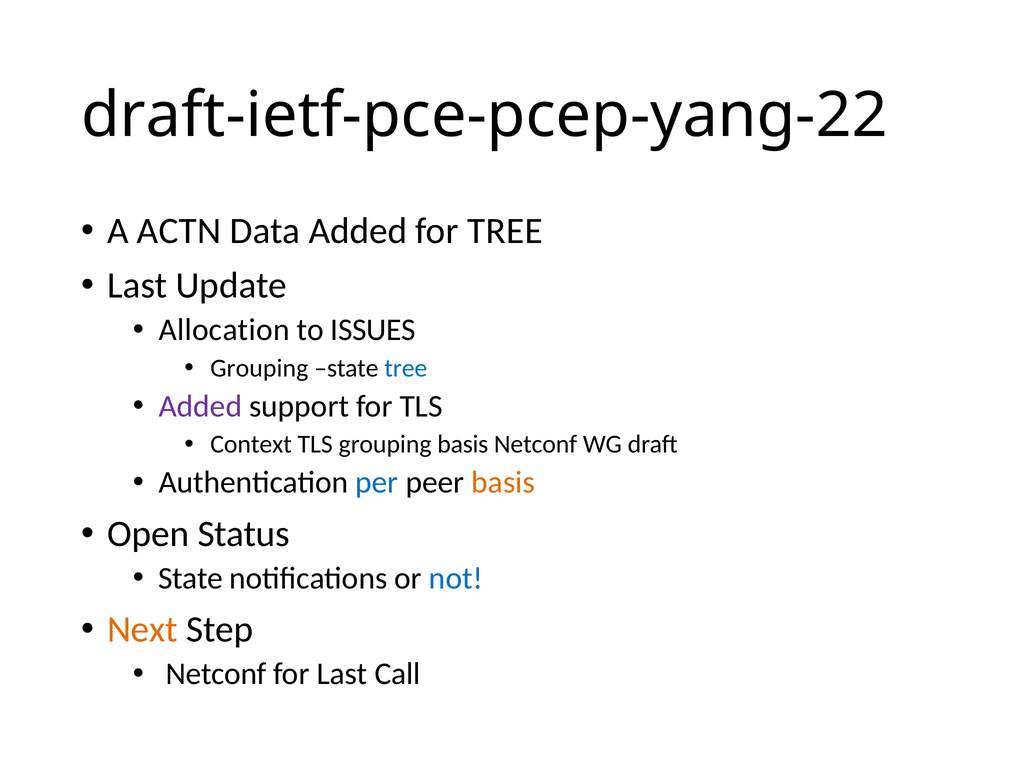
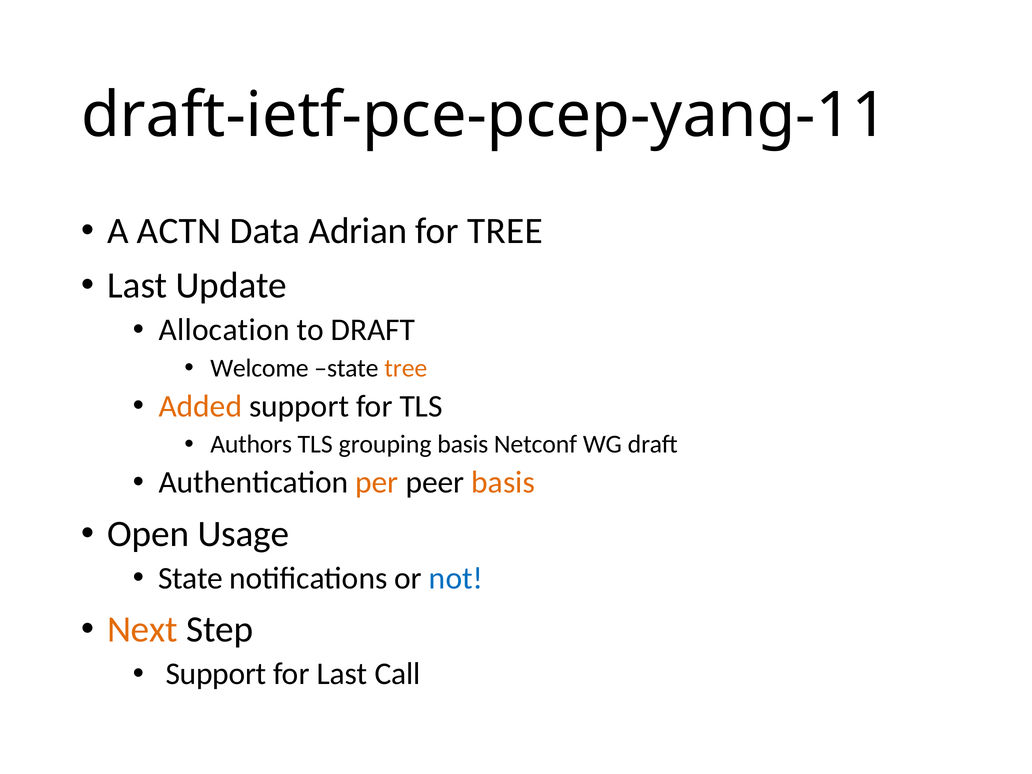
draft-ietf-pce-pcep-yang-22: draft-ietf-pce-pcep-yang-22 -> draft-ietf-pce-pcep-yang-11 (485, 116)
Data Added: Added -> Adrian (358, 231)
to ISSUES: ISSUES -> DRAFT (373, 330)
Grouping: Grouping -> Welcome (259, 368)
tree colour: blue -> orange (406, 368)
Added colour: purple -> orange (200, 406)
Context: Context -> Authors (251, 444)
per colour: blue -> orange (377, 482)
Status: Status -> Usage (244, 534)
Netconf: Netconf -> Support (216, 674)
